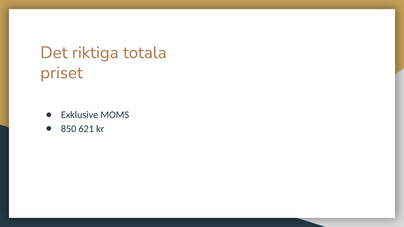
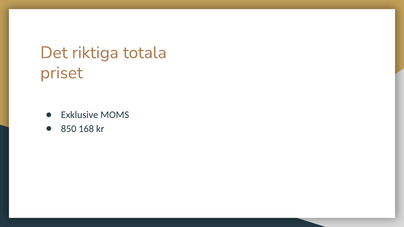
621: 621 -> 168 (86, 129)
